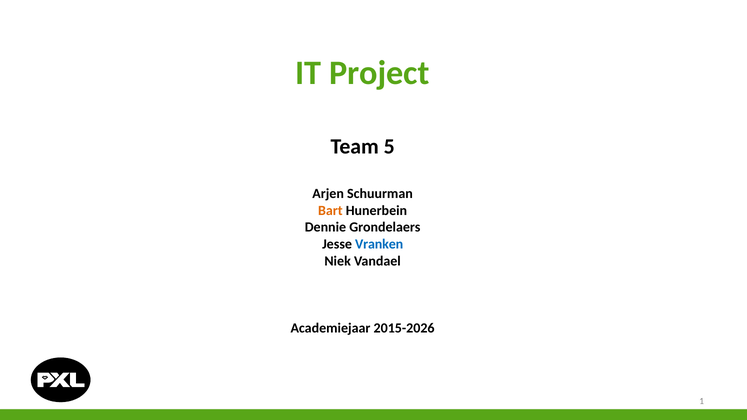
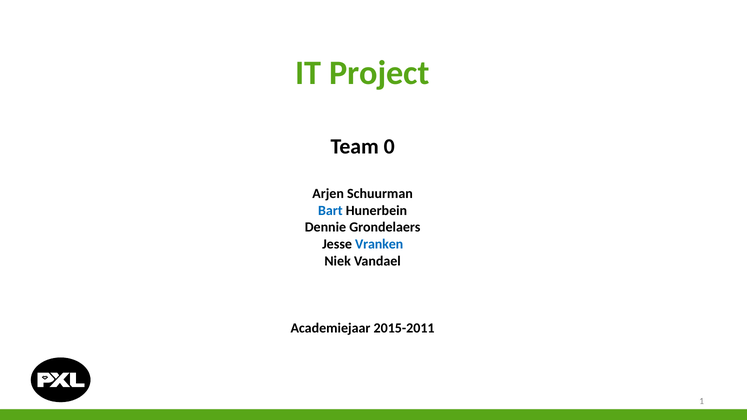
5: 5 -> 0 (389, 147)
Bart colour: orange -> blue (330, 211)
2015-2026: 2015-2026 -> 2015-2011 (404, 328)
